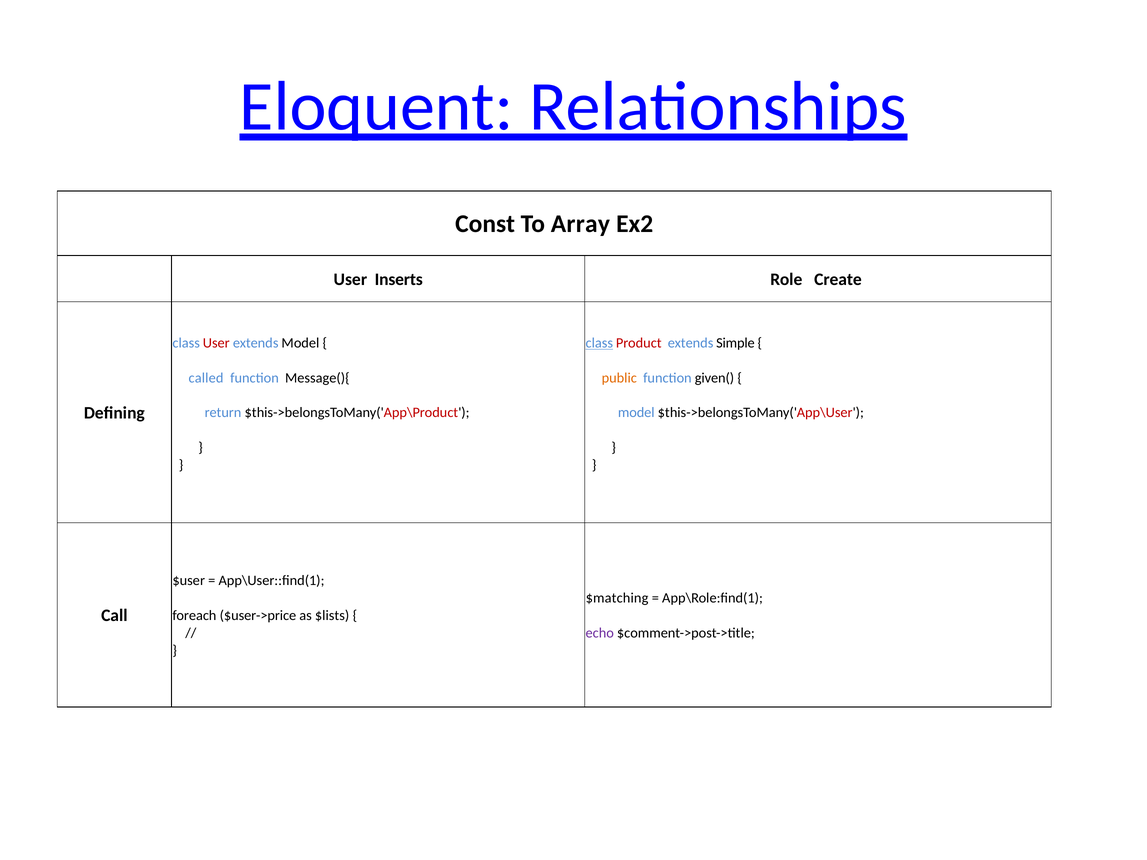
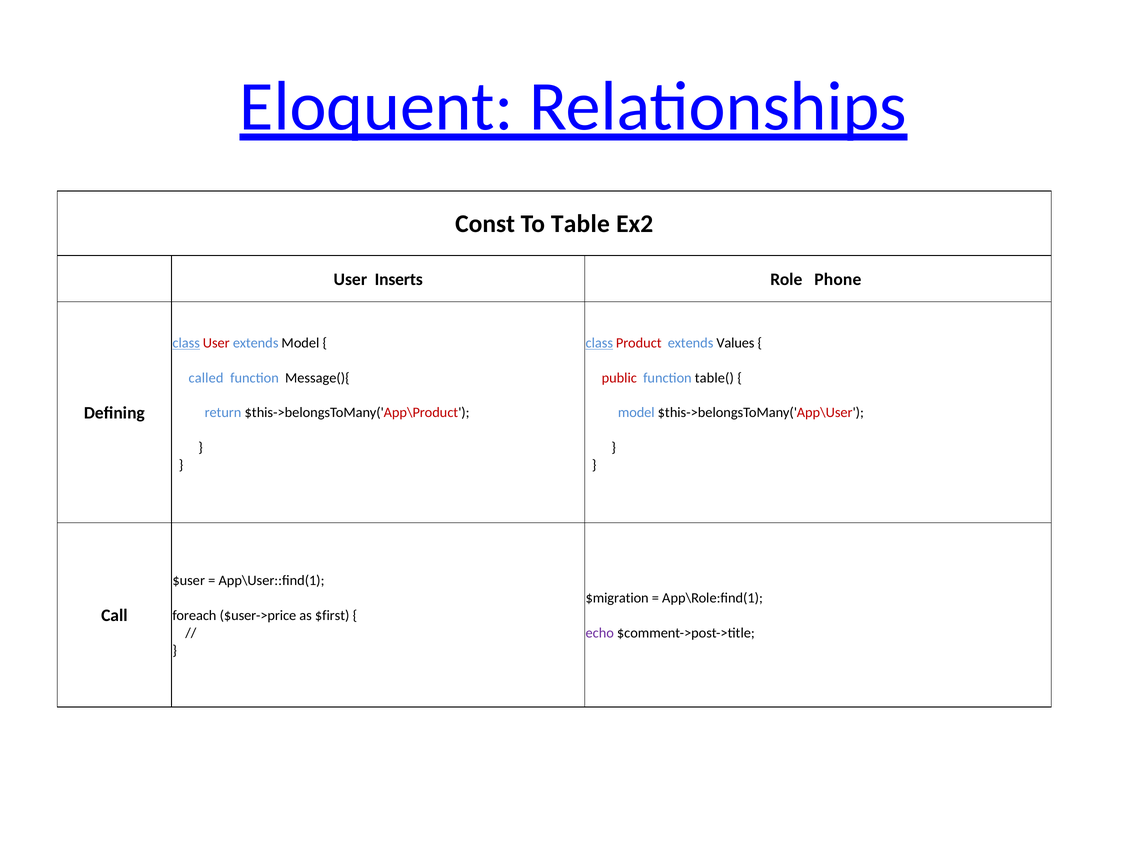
Array: Array -> Table (580, 224)
Create: Create -> Phone (838, 279)
class underline: none -> present (186, 343)
Simple: Simple -> Values (735, 343)
public colour: orange -> red (619, 378)
given(: given( -> table( (714, 378)
$matching: $matching -> $migration (617, 598)
$lists: $lists -> $first (332, 616)
